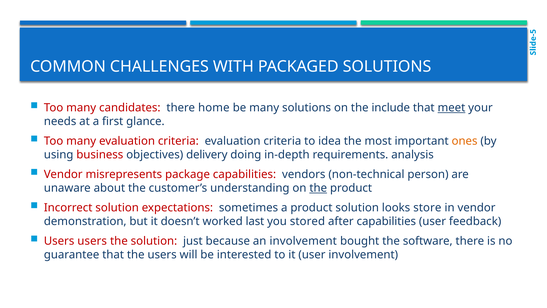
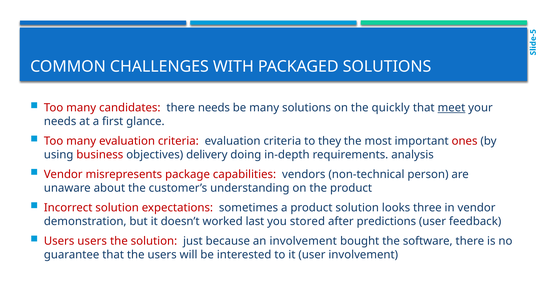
there home: home -> needs (214, 108)
include: include -> quickly (391, 108)
idea: idea -> they (330, 141)
ones colour: orange -> red (465, 141)
the underline: present -> none (318, 188)
store: store -> three (427, 207)
after capabilities: capabilities -> predictions (386, 221)
